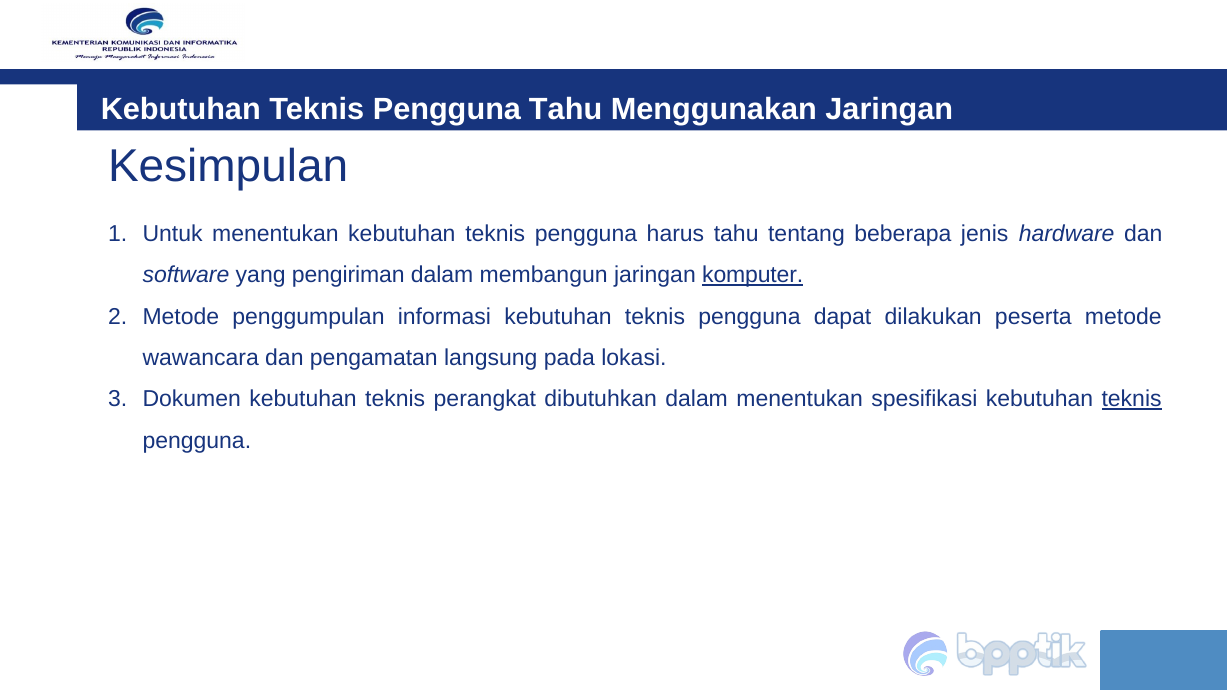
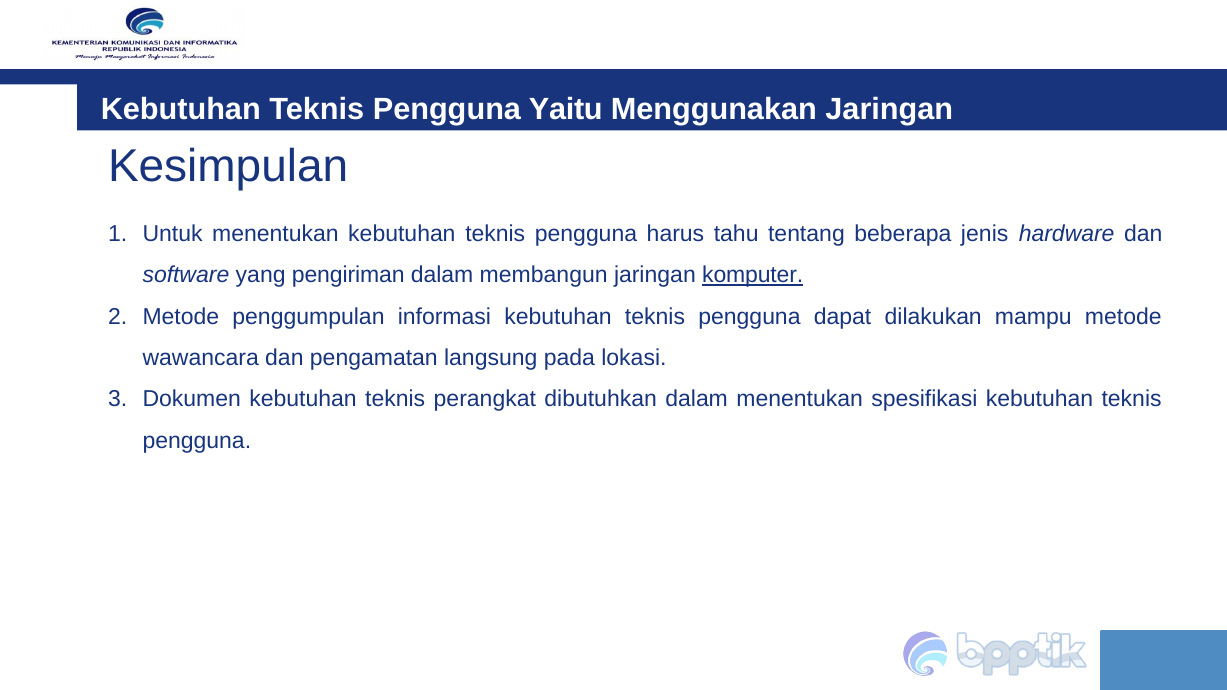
Pengguna Tahu: Tahu -> Yaitu (566, 109)
peserta: peserta -> mampu (1033, 317)
teknis underline: present -> none (1132, 399)
